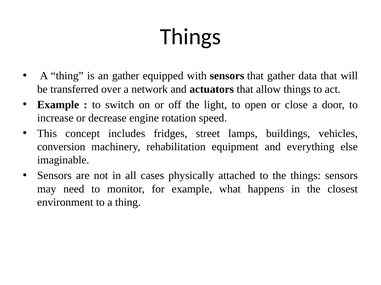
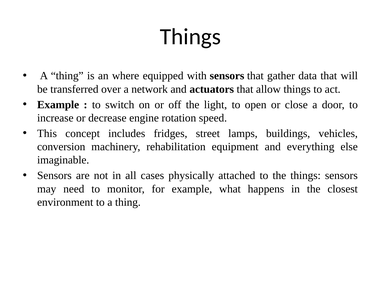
an gather: gather -> where (126, 76)
